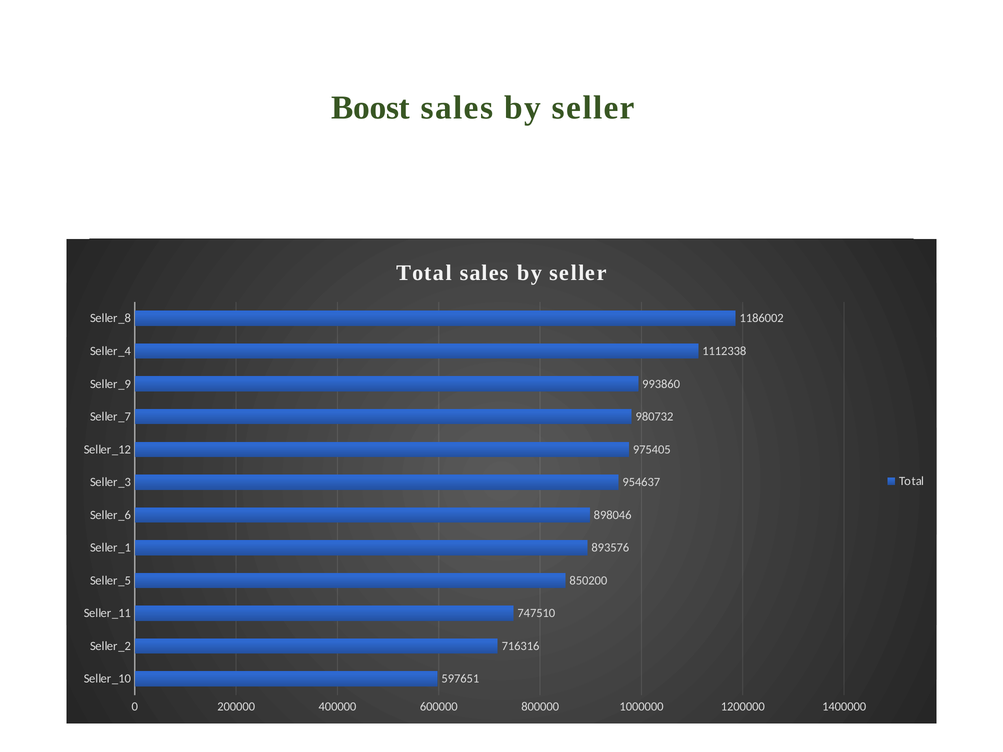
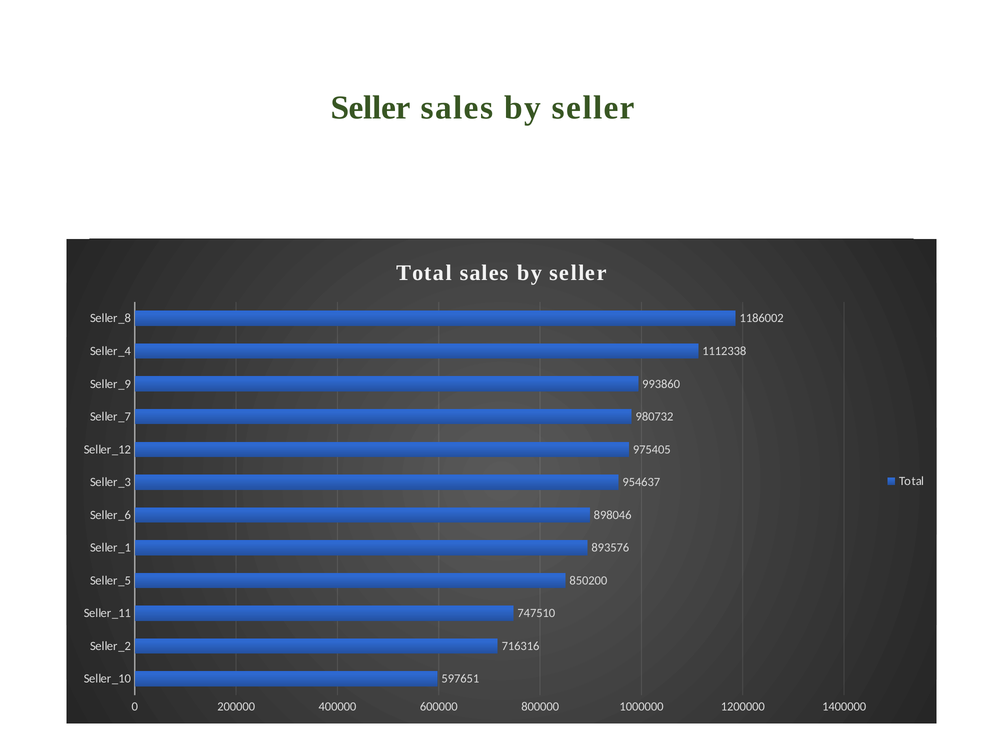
Boost: Boost -> Seller (371, 108)
